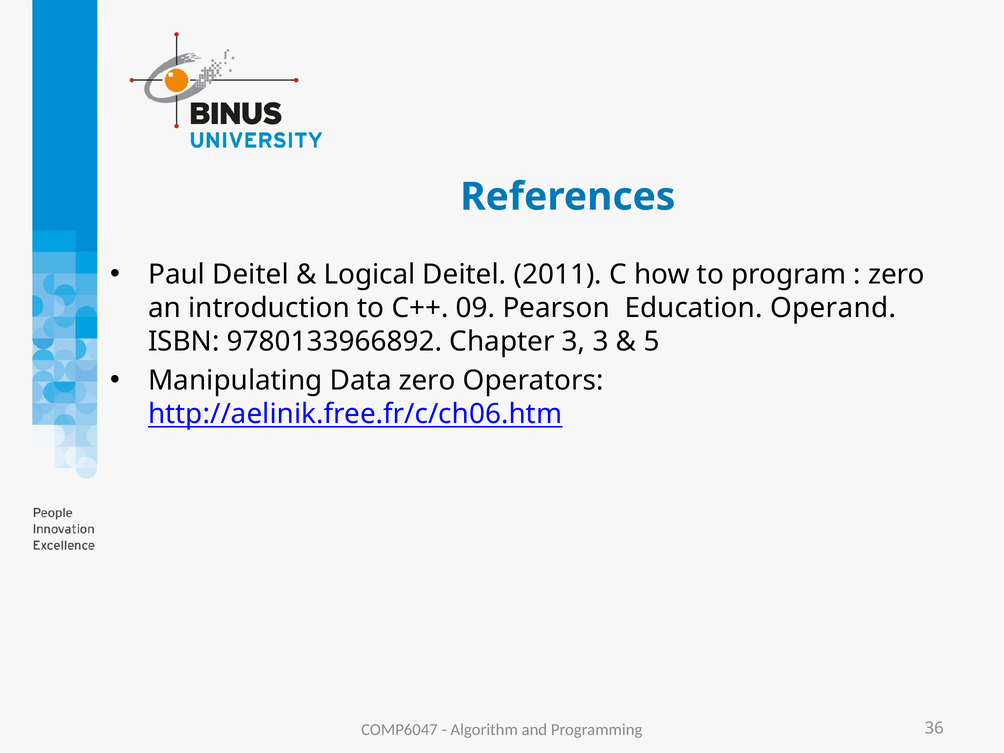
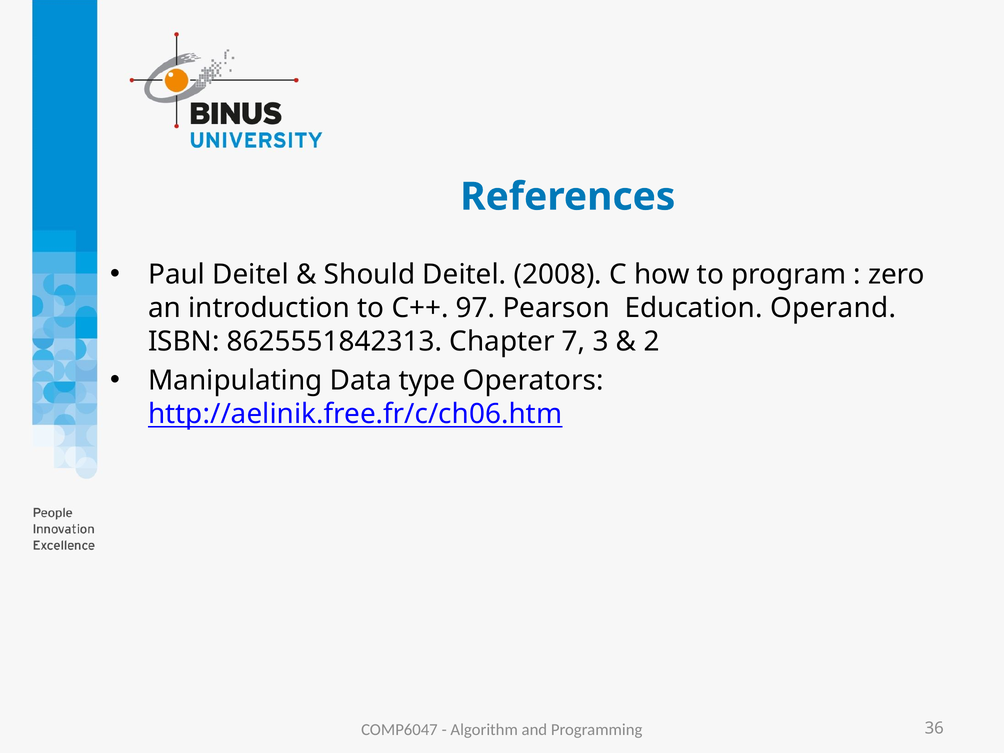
Logical: Logical -> Should (370, 275)
2011: 2011 -> 2008 (558, 275)
09: 09 -> 97 (476, 308)
9780133966892: 9780133966892 -> 8625551842313 (335, 342)
Chapter 3: 3 -> 7 (574, 342)
5: 5 -> 2 (652, 342)
Data zero: zero -> type (427, 381)
